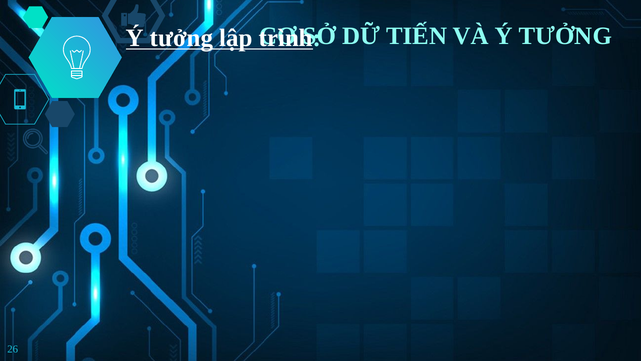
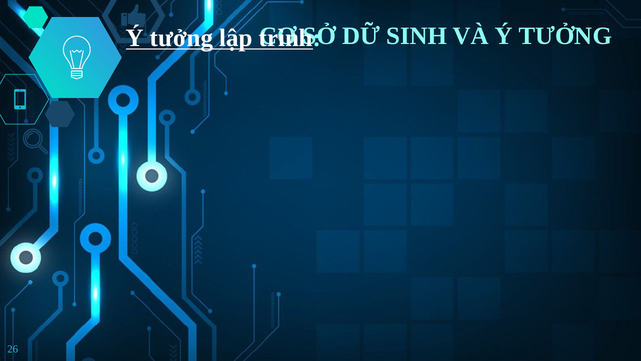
TIẾN: TIẾN -> SINH (417, 36)
